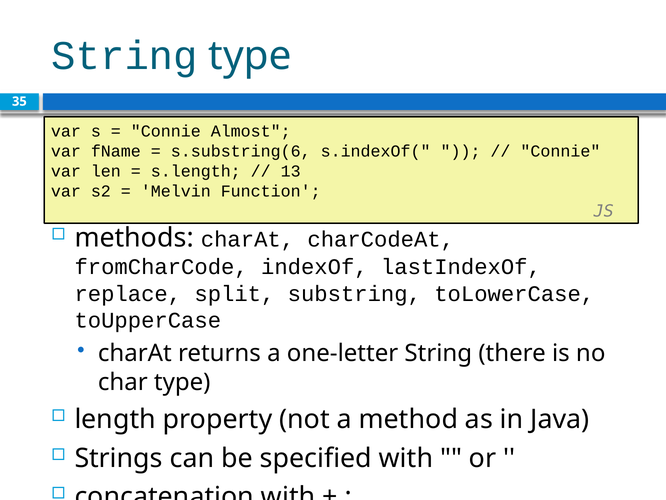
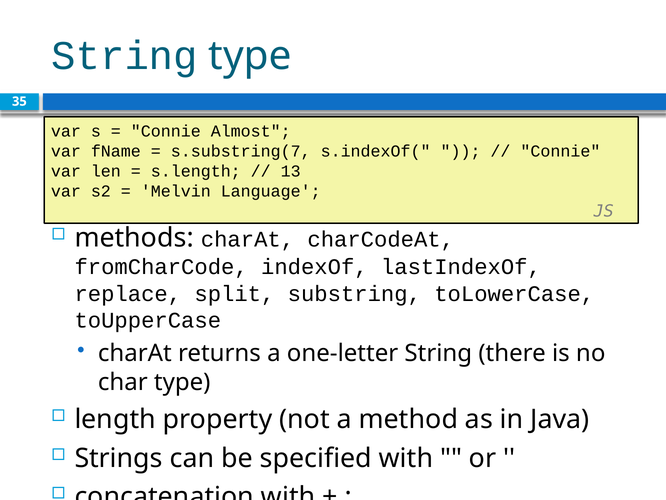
s.substring(6: s.substring(6 -> s.substring(7 (241, 151)
Function: Function -> Language (271, 191)
